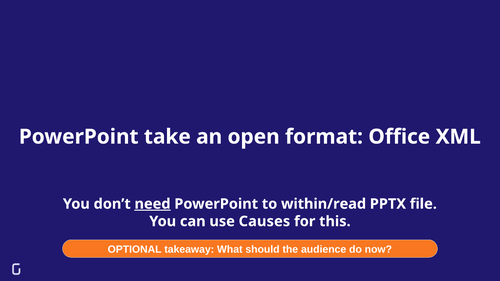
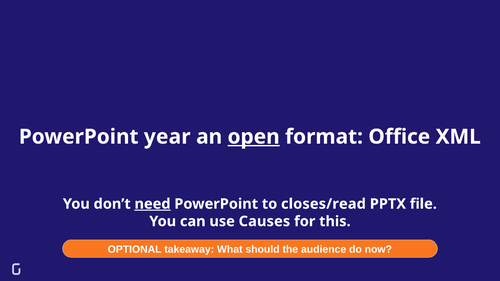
take: take -> year (167, 137)
open underline: none -> present (254, 137)
within/read: within/read -> closes/read (323, 204)
